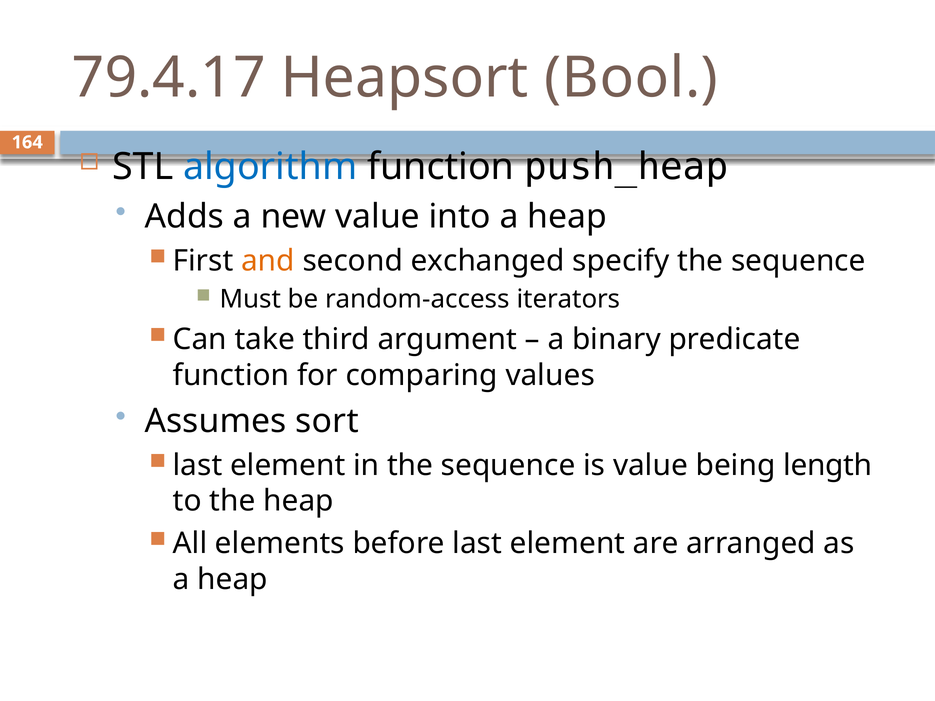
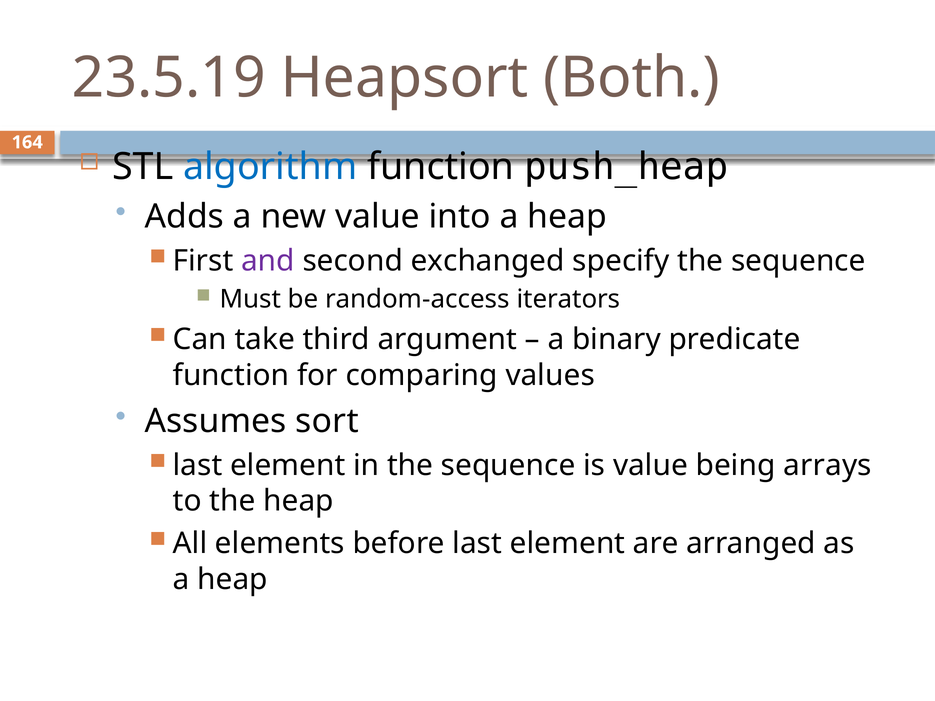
79.4.17: 79.4.17 -> 23.5.19 (169, 78)
Bool: Bool -> Both (631, 78)
and colour: orange -> purple (268, 261)
length: length -> arrays (827, 465)
